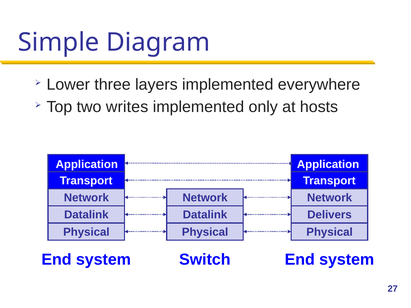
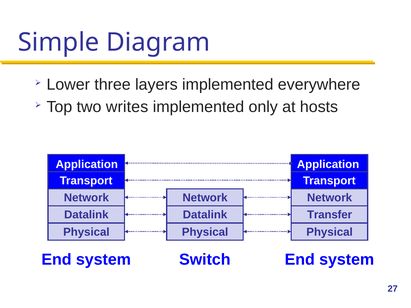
Delivers: Delivers -> Transfer (330, 215)
